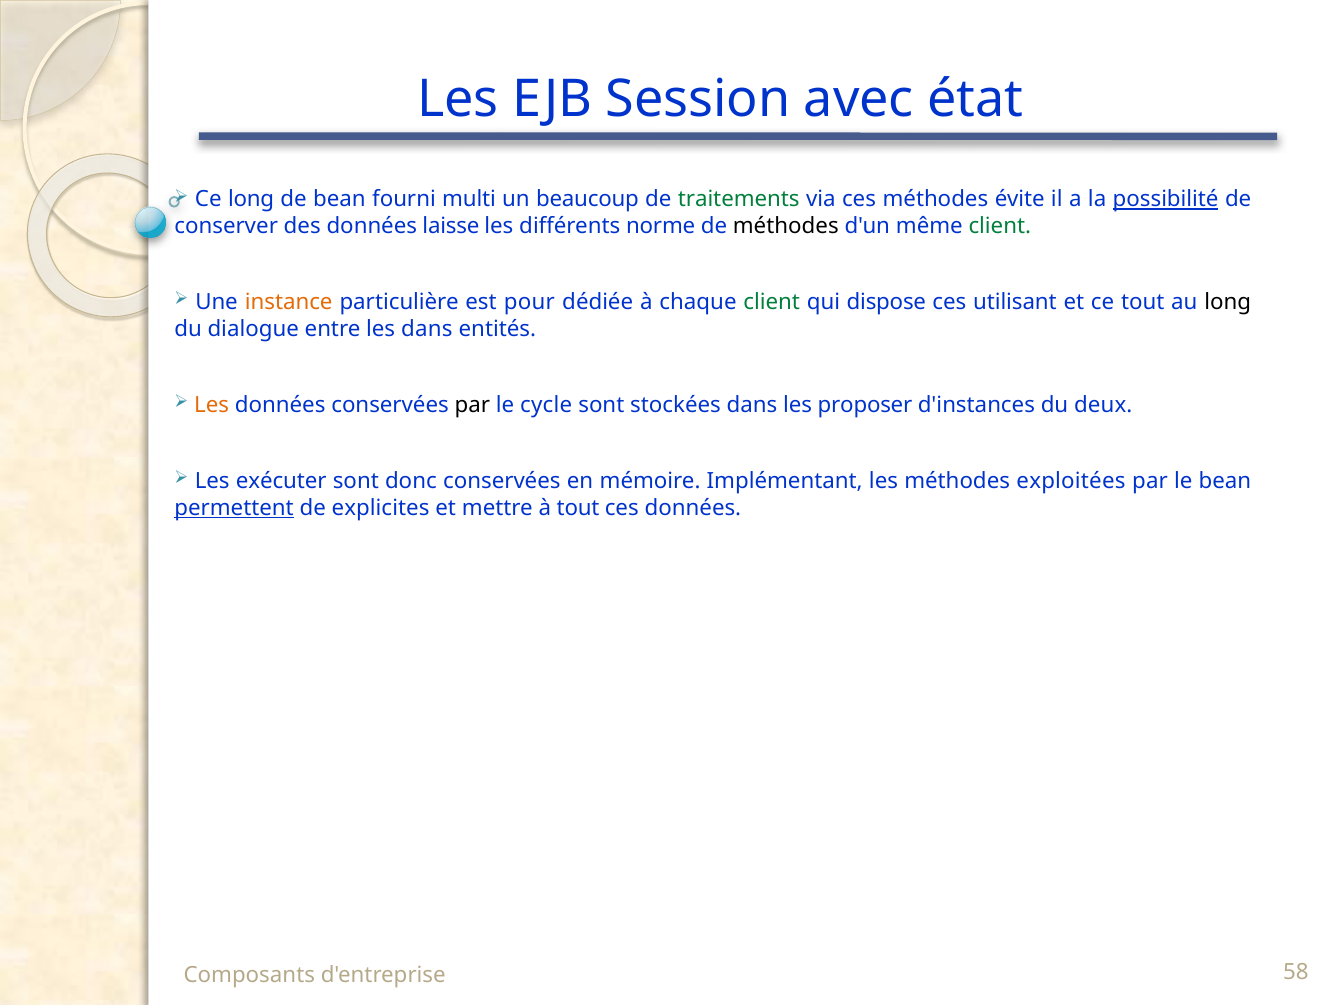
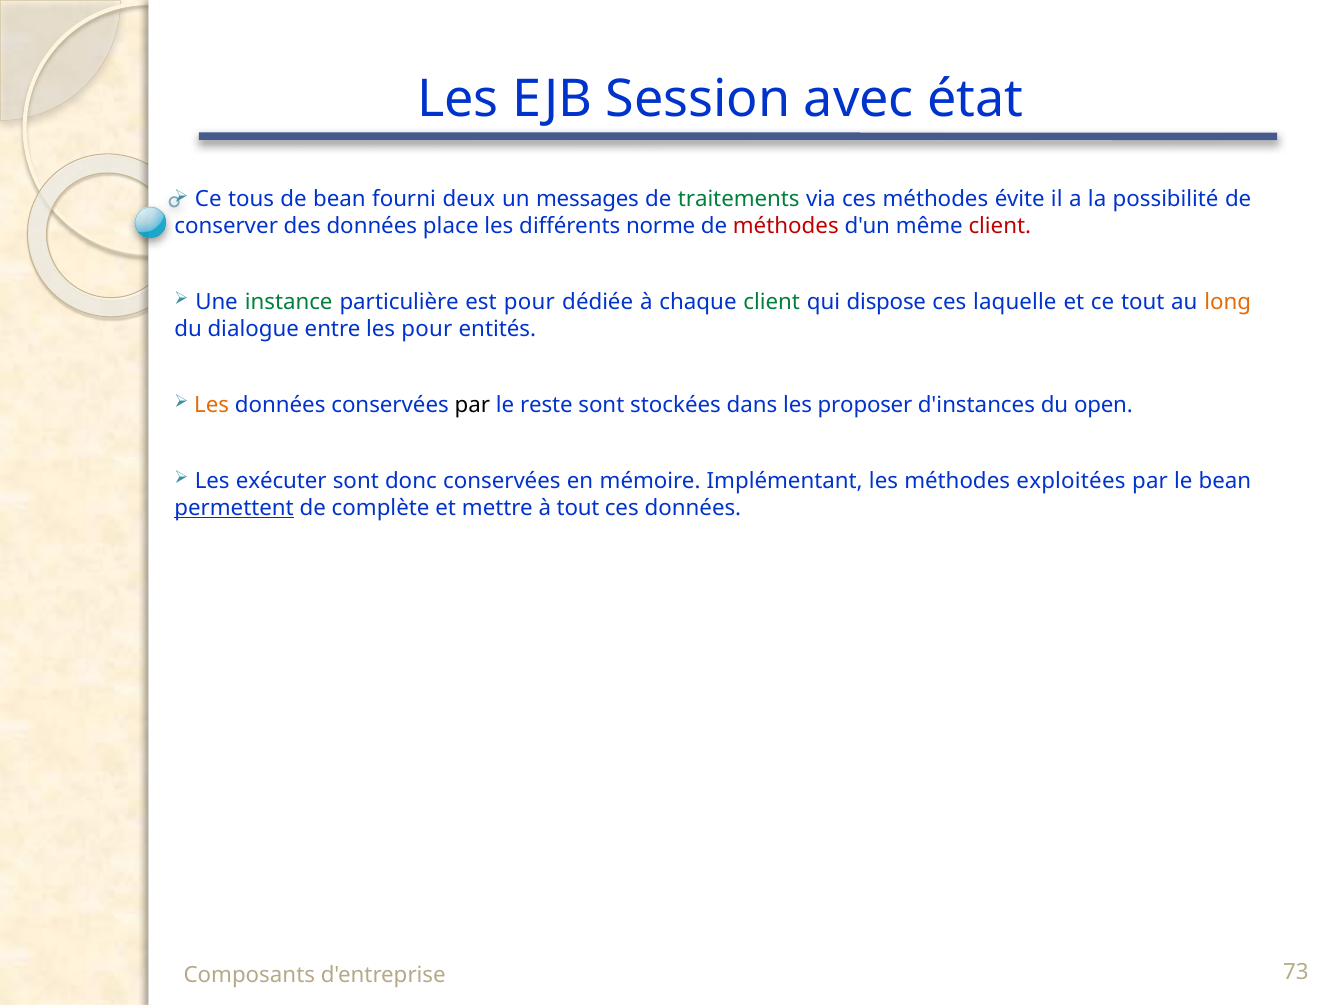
Ce long: long -> tous (251, 199)
multi: multi -> deux (469, 199)
beaucoup: beaucoup -> messages (587, 199)
possibilité underline: present -> none (1166, 199)
laisse: laisse -> place (451, 226)
méthodes colour: black -> red (786, 226)
client colour: green -> red (1000, 226)
instance colour: orange -> green (289, 302)
utilisant: utilisant -> laquelle (1015, 302)
long colour: black -> orange (1228, 302)
les dans: dans -> pour (427, 329)
cycle: cycle -> reste (546, 405)
deux: deux -> open (1103, 405)
explicites: explicites -> complète (381, 508)
58: 58 -> 73 (1296, 972)
